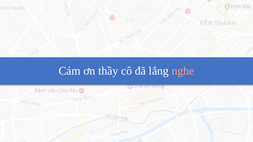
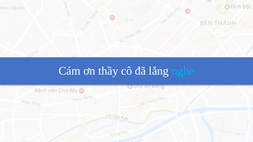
nghe colour: pink -> light blue (183, 71)
